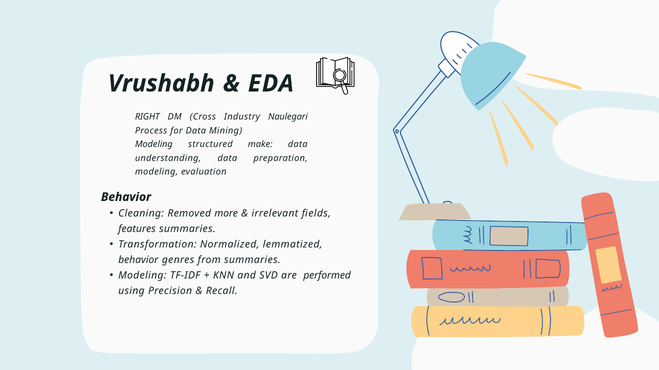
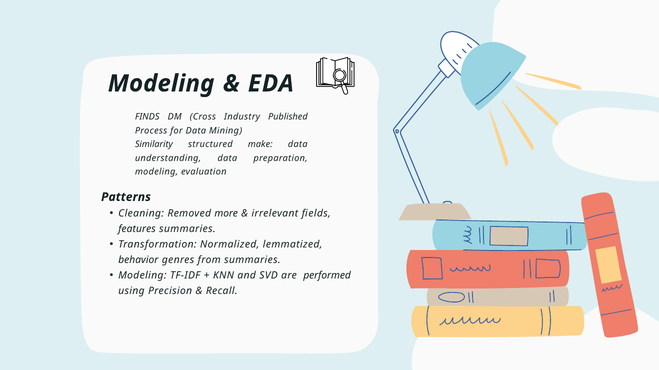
Vrushabh: Vrushabh -> Modeling (161, 84)
RIGHT: RIGHT -> FINDS (147, 117)
Naulegari: Naulegari -> Published (288, 117)
Modeling: Modeling -> Similarity (154, 145)
Behavior: Behavior -> Patterns (126, 197)
